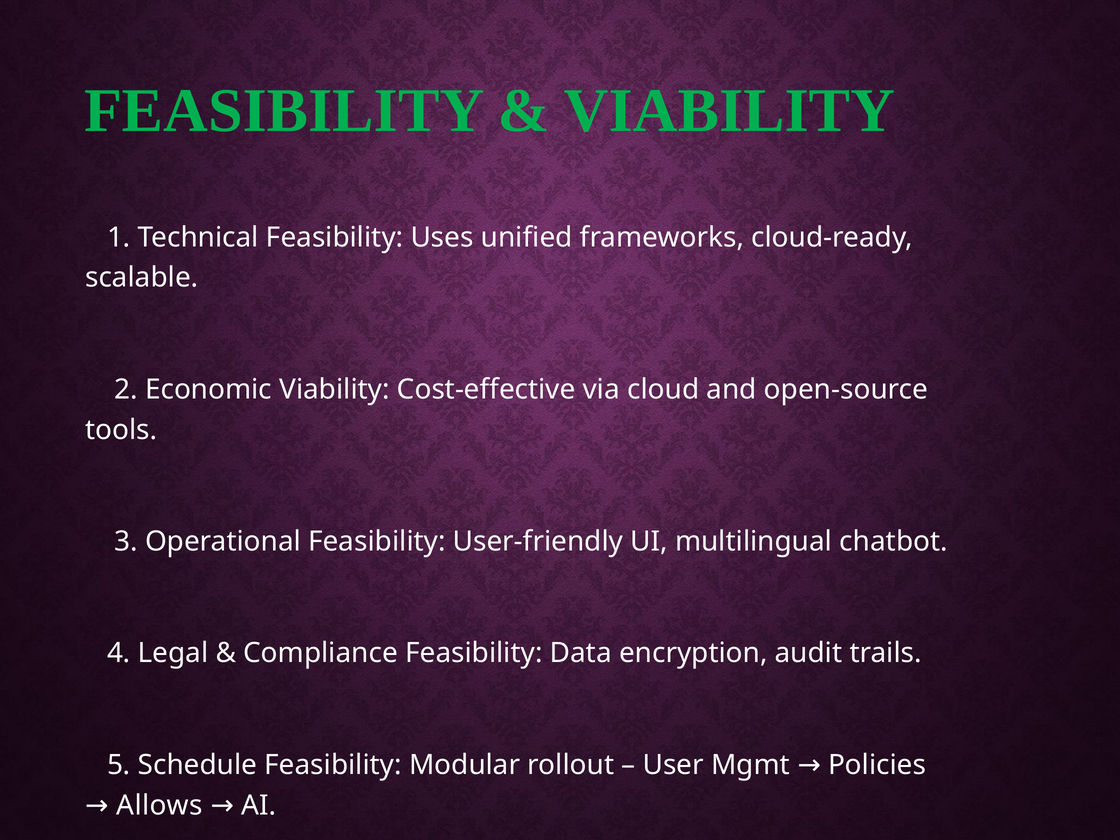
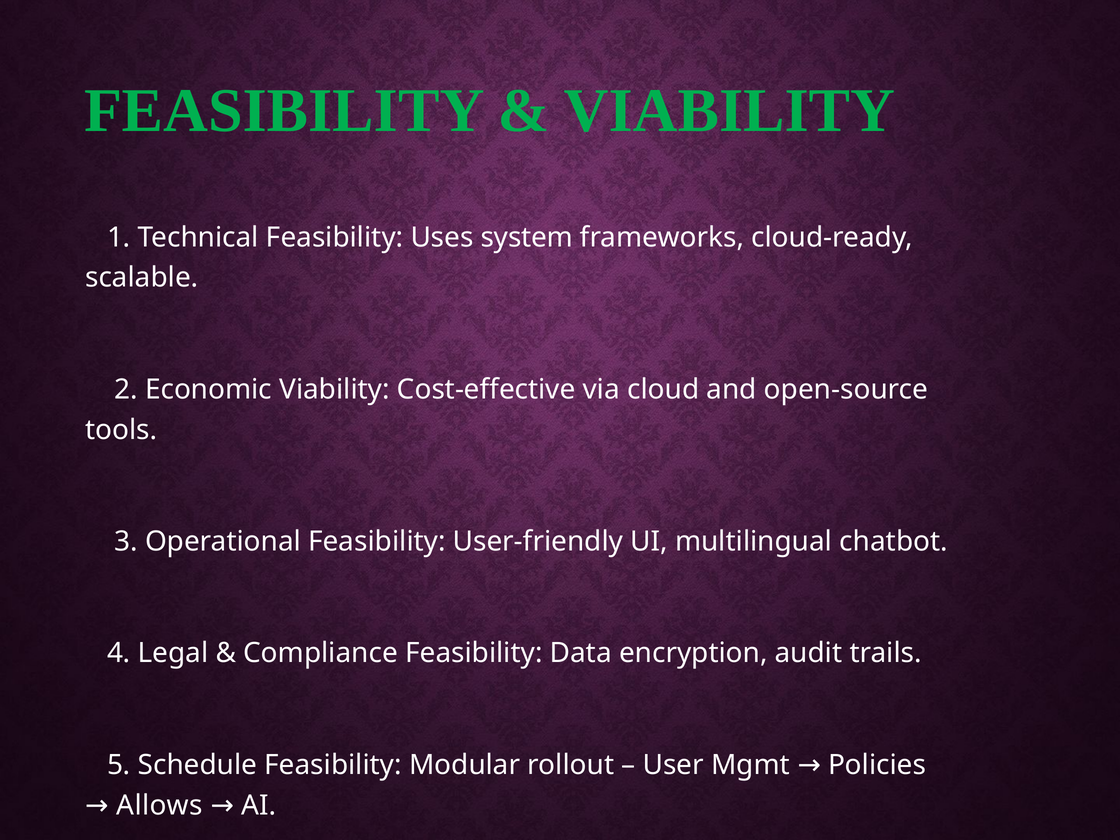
unified: unified -> system (527, 237)
